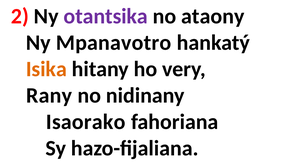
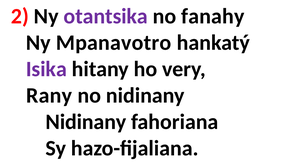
ataony: ataony -> fanahy (213, 16)
Isika colour: orange -> purple (46, 69)
Isaorako: Isaorako -> Nidinany (86, 121)
